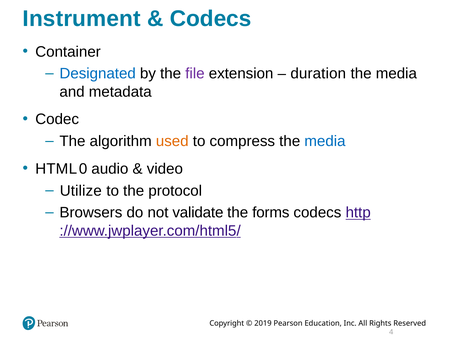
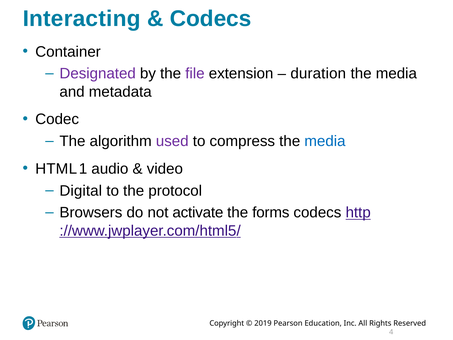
Instrument: Instrument -> Interacting (82, 19)
Designated colour: blue -> purple (98, 74)
used colour: orange -> purple (172, 141)
0: 0 -> 1 (83, 169)
Utilize: Utilize -> Digital (81, 191)
validate: validate -> activate (198, 212)
